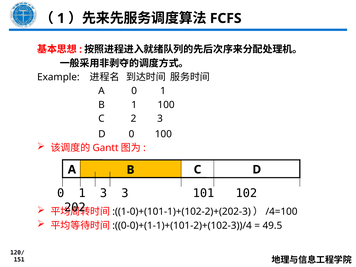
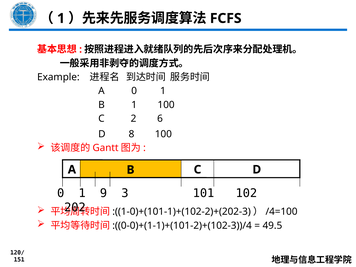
2 3: 3 -> 6 (160, 119)
D 0: 0 -> 8 (132, 134)
1 3: 3 -> 9 (104, 193)
